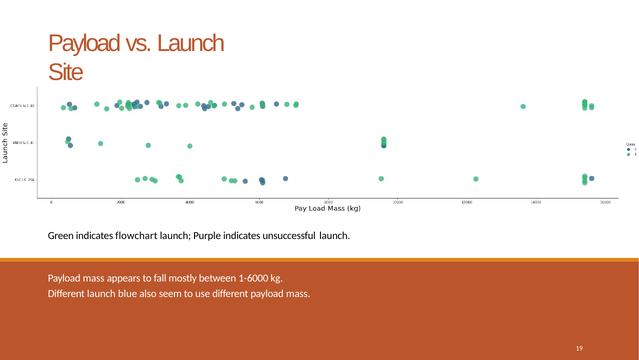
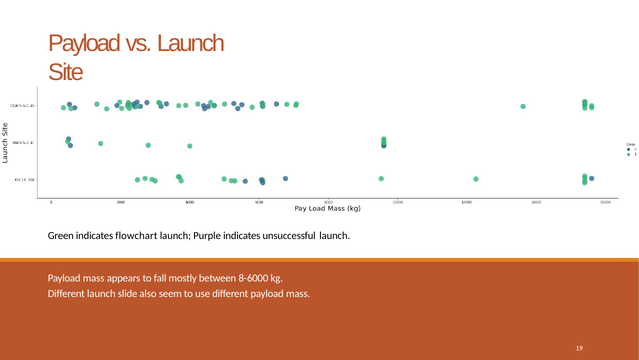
1-6000: 1-6000 -> 8-6000 (253, 278)
blue: blue -> slide (128, 293)
